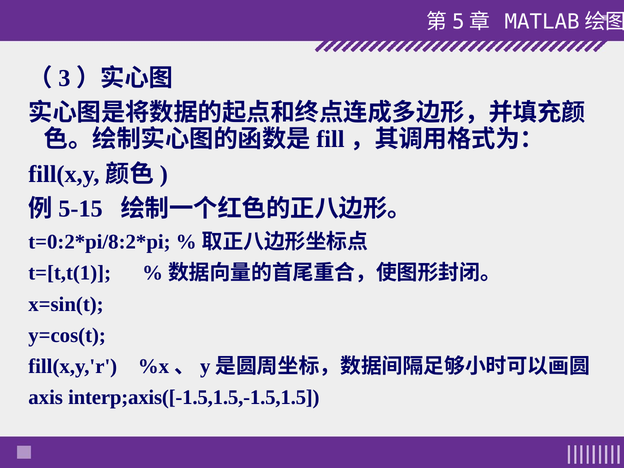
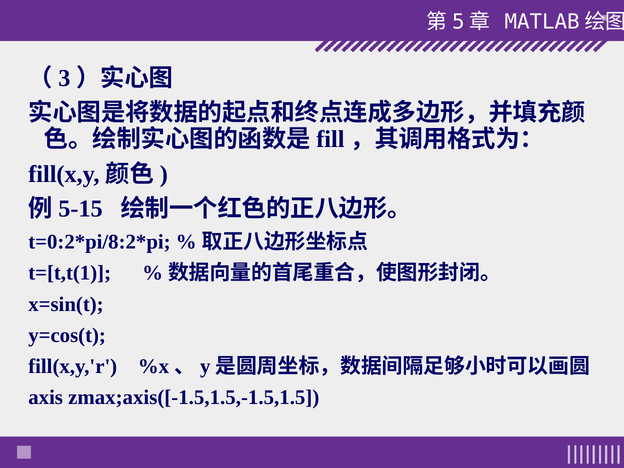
interp;axis([-1.5,1.5,-1.5,1.5: interp;axis([-1.5,1.5,-1.5,1.5 -> zmax;axis([-1.5,1.5,-1.5,1.5 (194, 398)
